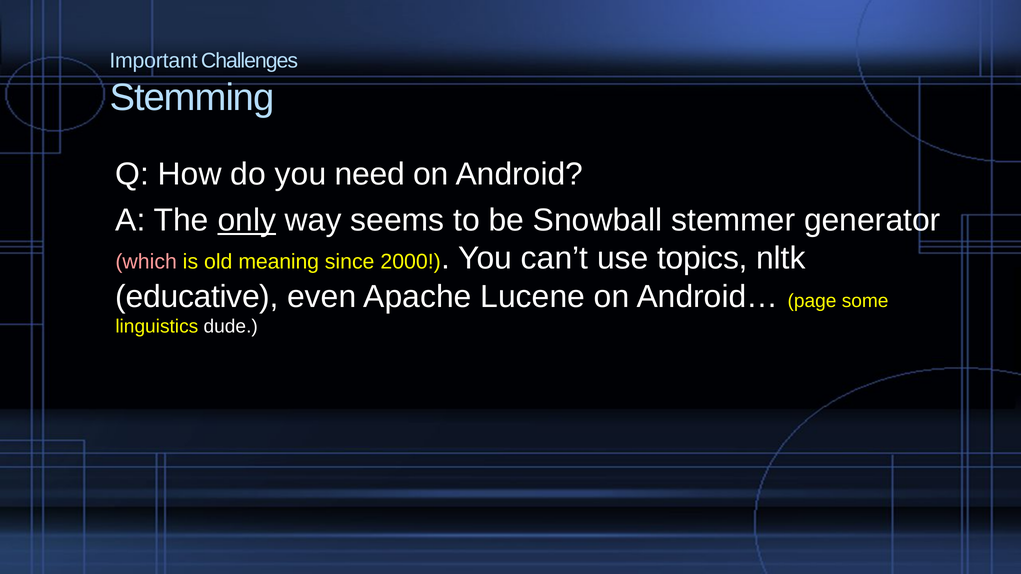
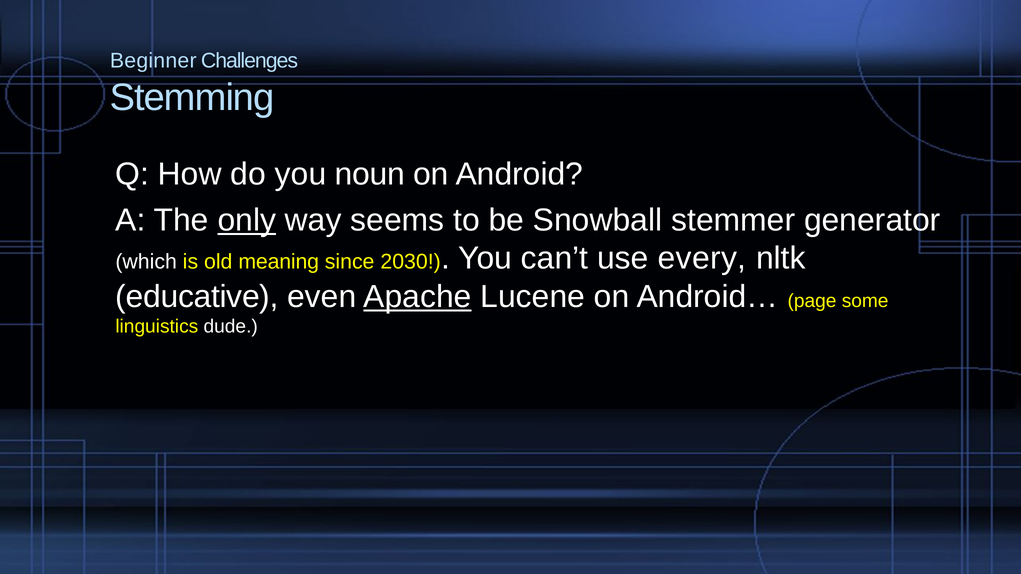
Important: Important -> Beginner (153, 61)
need: need -> noun (370, 174)
which colour: pink -> white (146, 262)
2000: 2000 -> 2030 (411, 262)
topics: topics -> every (702, 259)
Apache underline: none -> present (418, 297)
